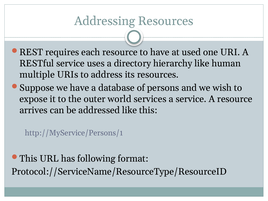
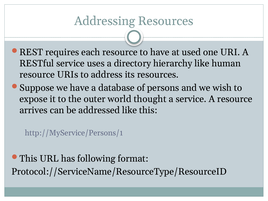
multiple: multiple -> resource (37, 75)
services: services -> thought (150, 99)
